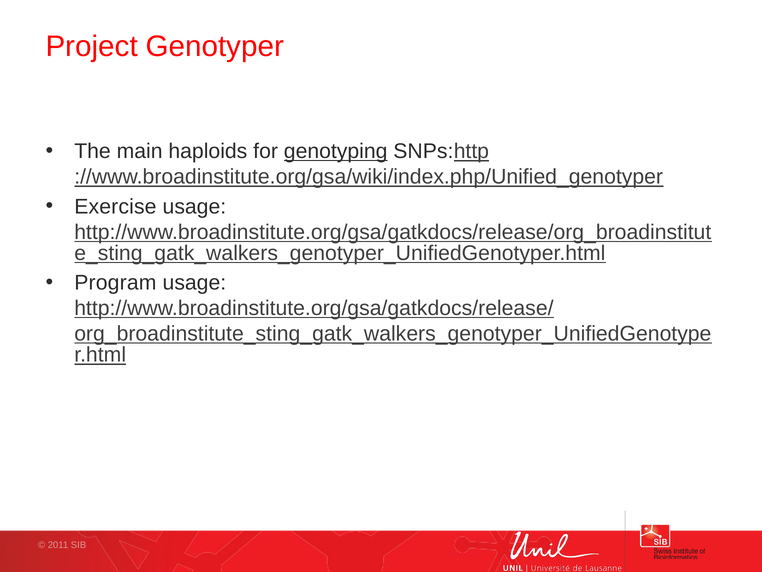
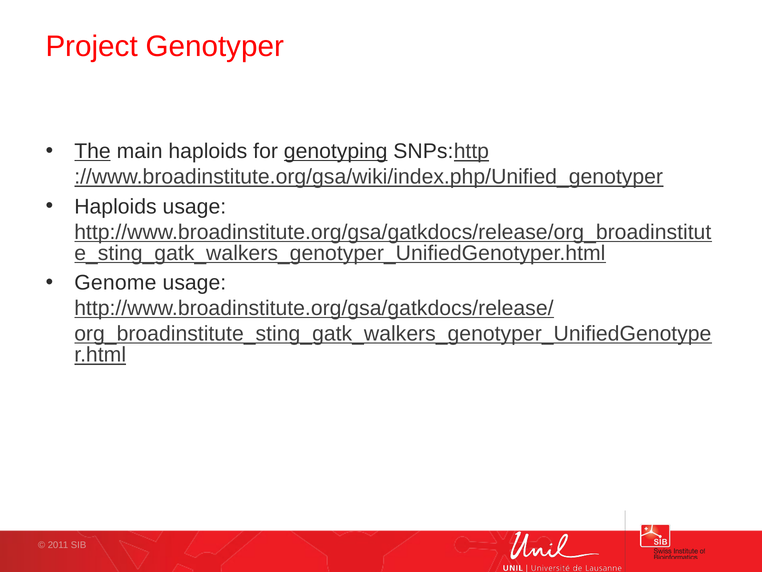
The underline: none -> present (93, 151)
Exercise: Exercise -> Haploids (115, 206)
Program: Program -> Genome (115, 283)
